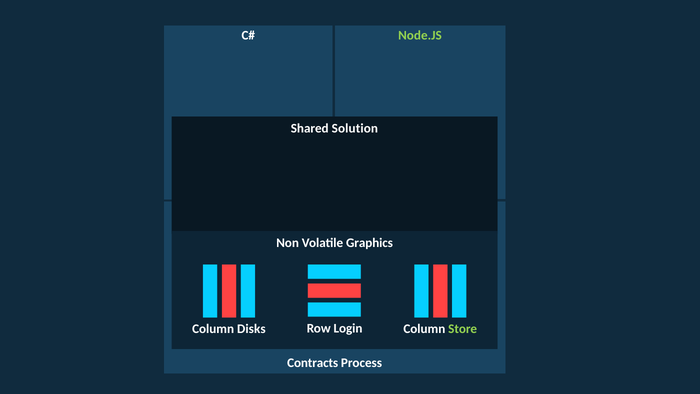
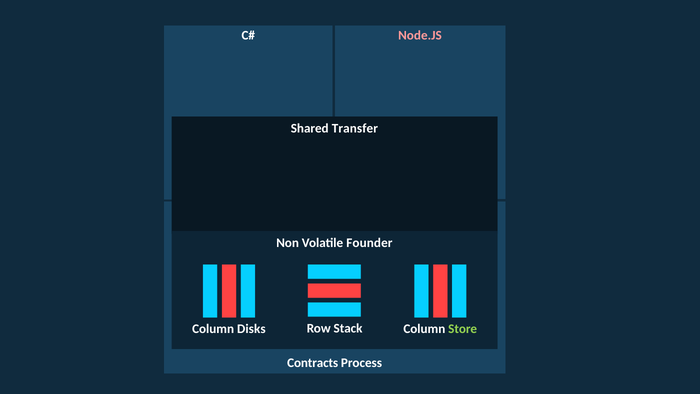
Node.JS colour: light green -> pink (420, 36)
Solution: Solution -> Transfer (355, 128)
Graphics: Graphics -> Founder (369, 243)
Login: Login -> Stack (348, 328)
